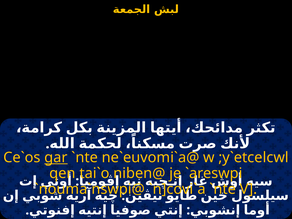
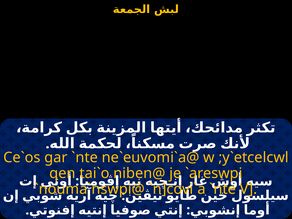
gar underline: present -> none (56, 158)
